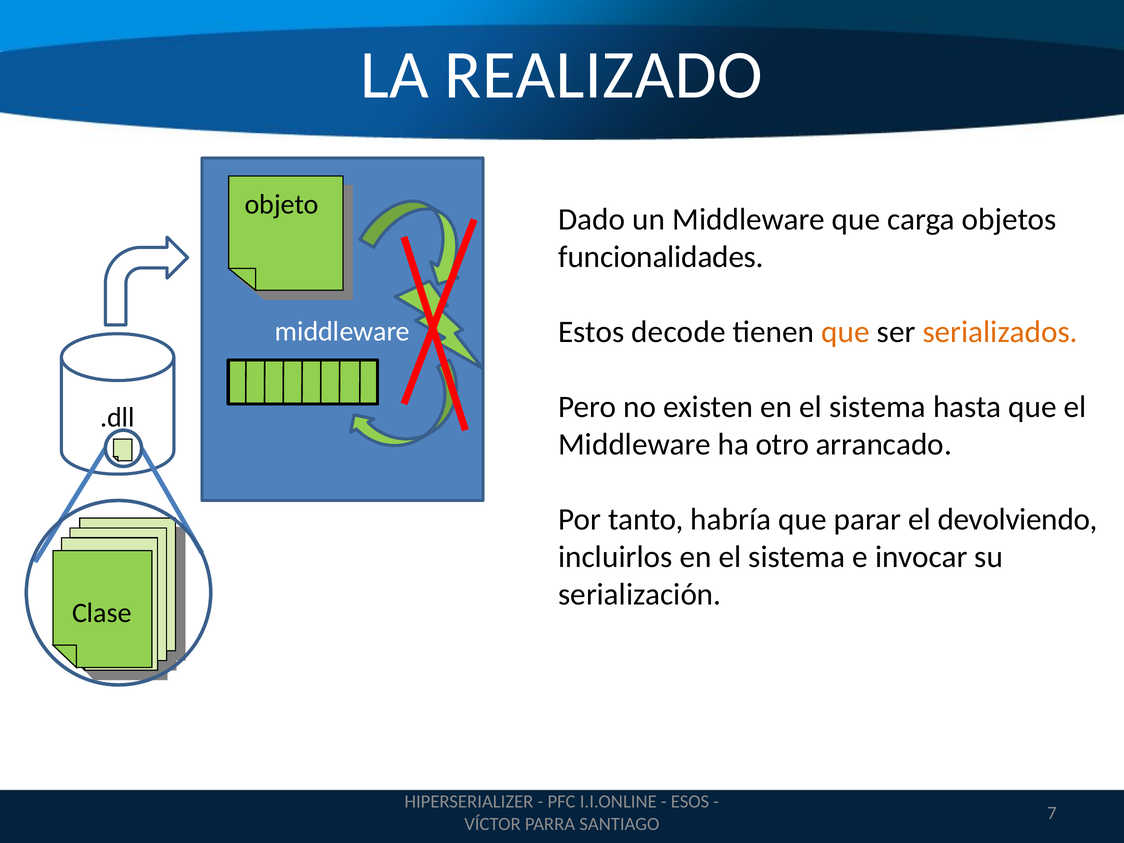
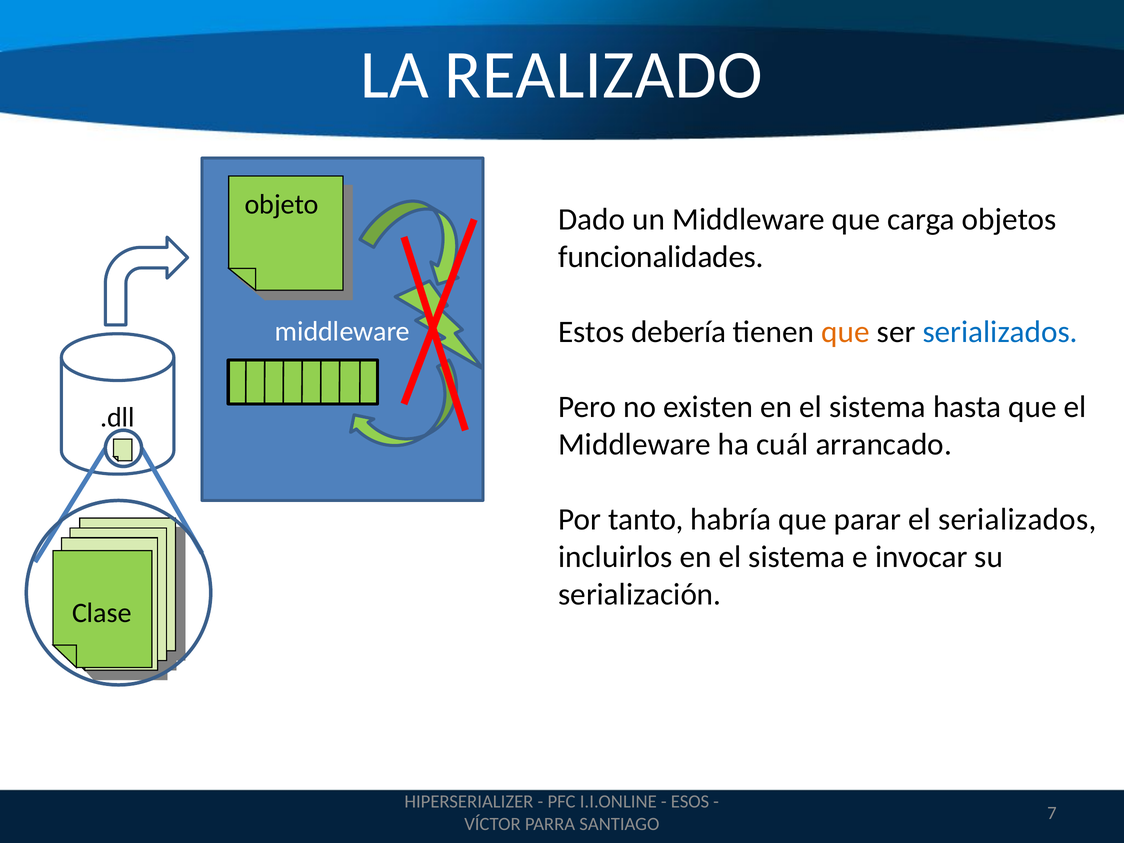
decode: decode -> debería (679, 332)
serializados colour: orange -> blue (1000, 332)
otro: otro -> cuál (782, 445)
el devolviendo: devolviendo -> serializados (1017, 520)
